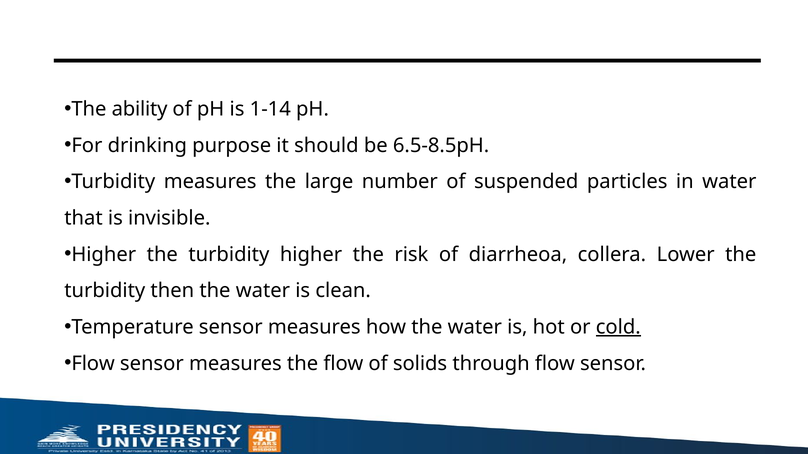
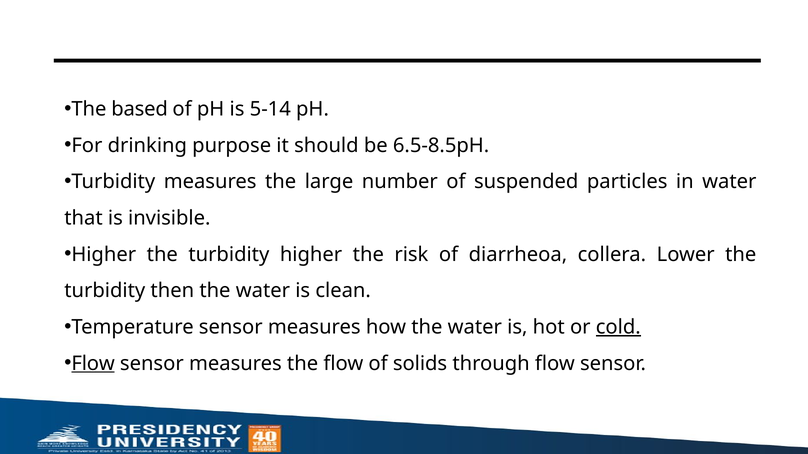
ability: ability -> based (140, 109)
1-14: 1-14 -> 5-14 (270, 109)
Flow underline: none -> present (93, 364)
